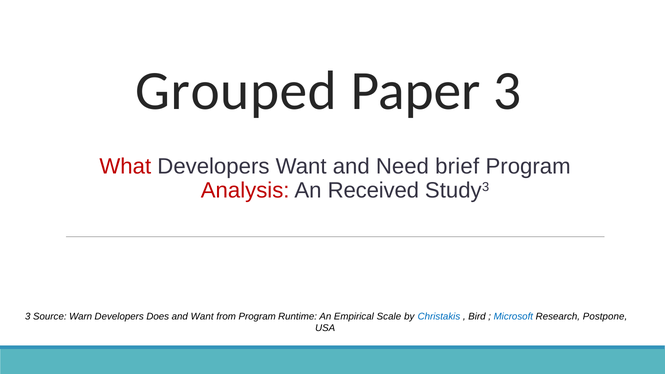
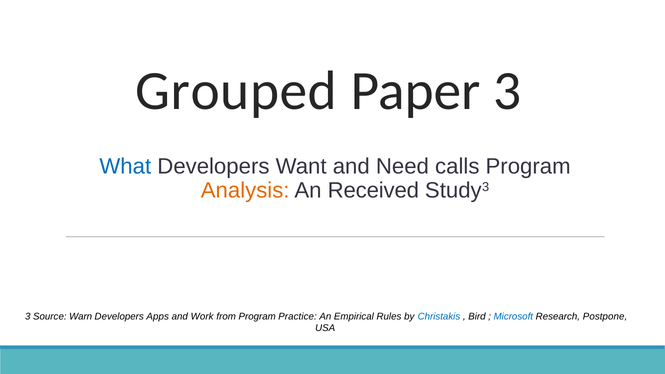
What colour: red -> blue (125, 166)
brief: brief -> calls (457, 166)
Analysis colour: red -> orange (245, 190)
Does: Does -> Apps (158, 317)
and Want: Want -> Work (202, 317)
Runtime: Runtime -> Practice (298, 317)
Scale: Scale -> Rules (389, 317)
